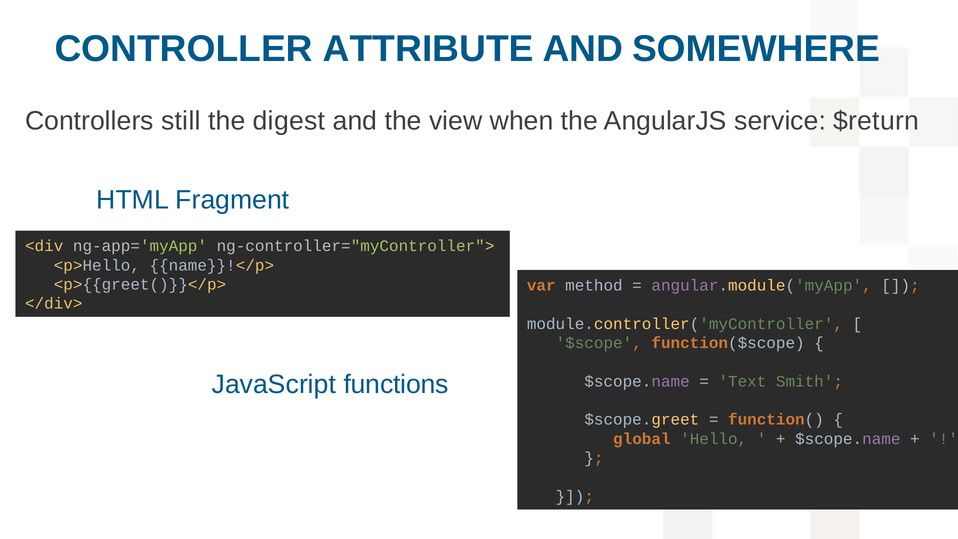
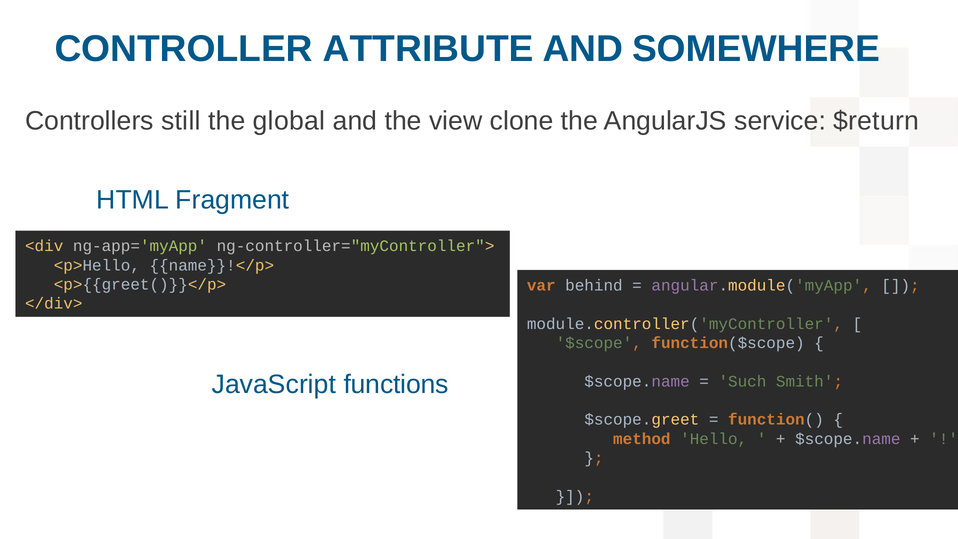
digest: digest -> global (289, 121)
when: when -> clone (522, 121)
method: method -> behind (594, 285)
Text: Text -> Such (742, 381)
global: global -> method (642, 439)
